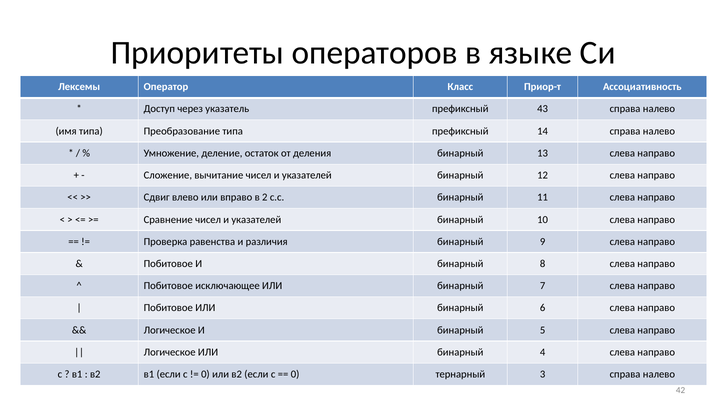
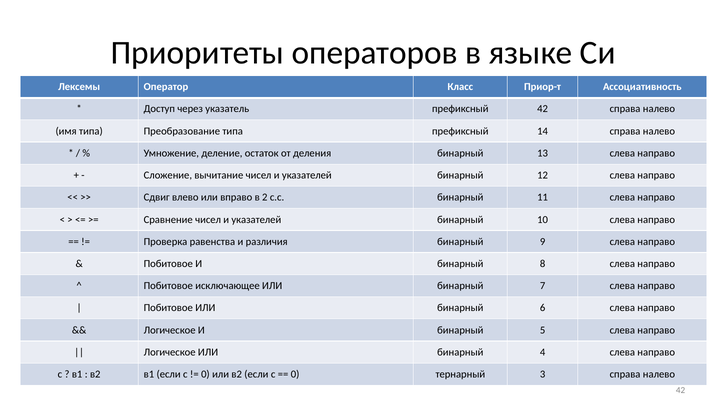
префиксный 43: 43 -> 42 (543, 109)
